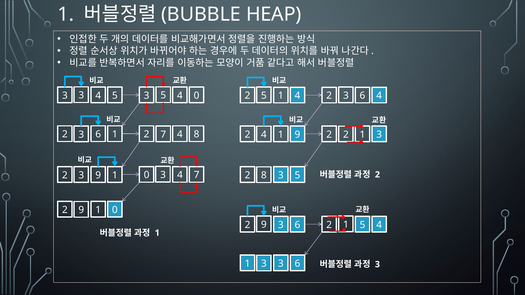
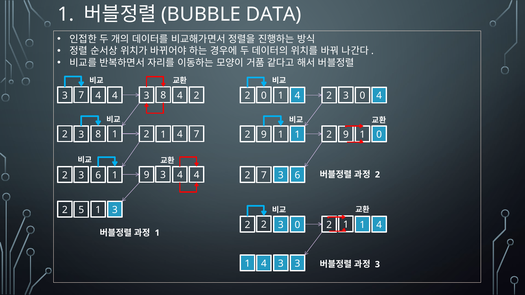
HEAP: HEAP -> DATA (274, 14)
3: 3 -> 7 (81, 95)
5: 5 -> 4 (115, 96)
5: 5 -> 8 (163, 95)
0: 0 -> 2 (197, 96)
2 5: 5 -> 0 (264, 96)
4 2 3 6: 6 -> 0 (362, 96)
6: 6 -> 8 (98, 135)
1 2 7: 7 -> 1 (163, 135)
4 8: 8 -> 7 (197, 135)
4: 4 -> 9 (264, 135)
9: 9 -> 1 (297, 135)
2: 2 -> 9 (346, 135)
3: 3 -> 0 (379, 135)
2 3 9: 9 -> 6 (98, 175)
0: 0 -> 9 (147, 175)
3 4 7: 7 -> 4 (197, 175)
2 8: 8 -> 7 (264, 176)
5: 5 -> 6 (297, 175)
9: 9 -> 5 (81, 210)
0: 0 -> 3 (115, 210)
9: 9 -> 2 (264, 225)
6: 6 -> 0 (297, 225)
5: 5 -> 1 (362, 225)
3: 3 -> 4 (264, 264)
6: 6 -> 3 (297, 264)
